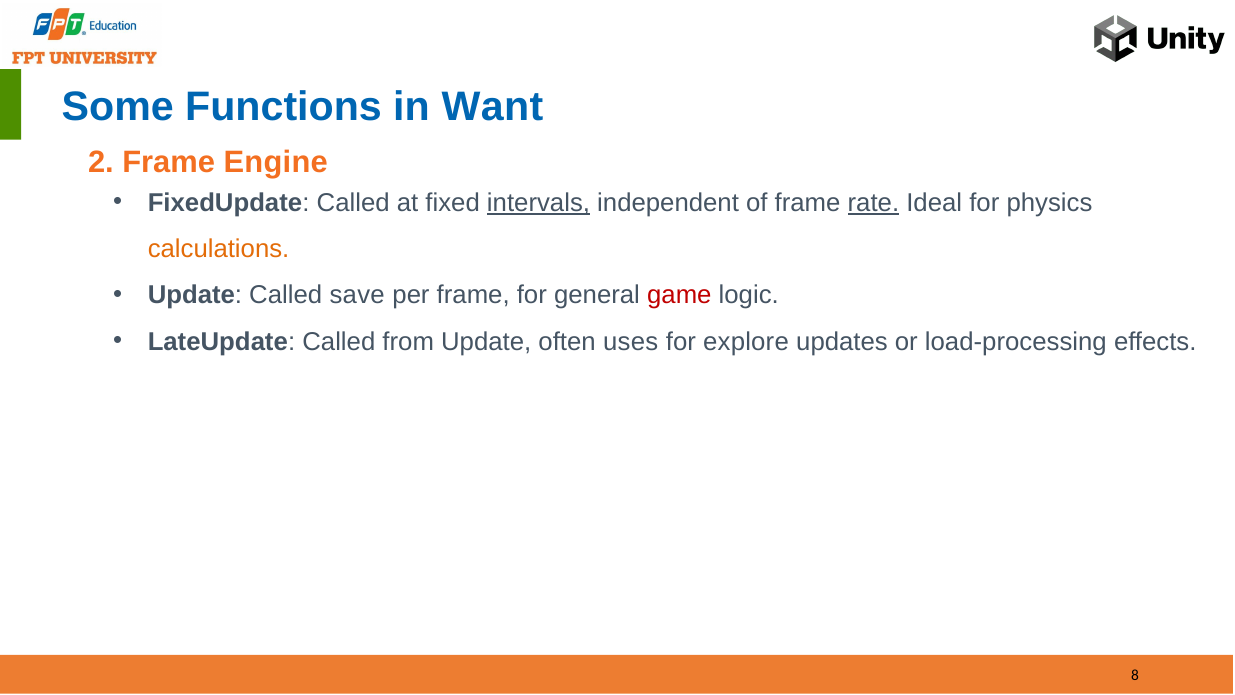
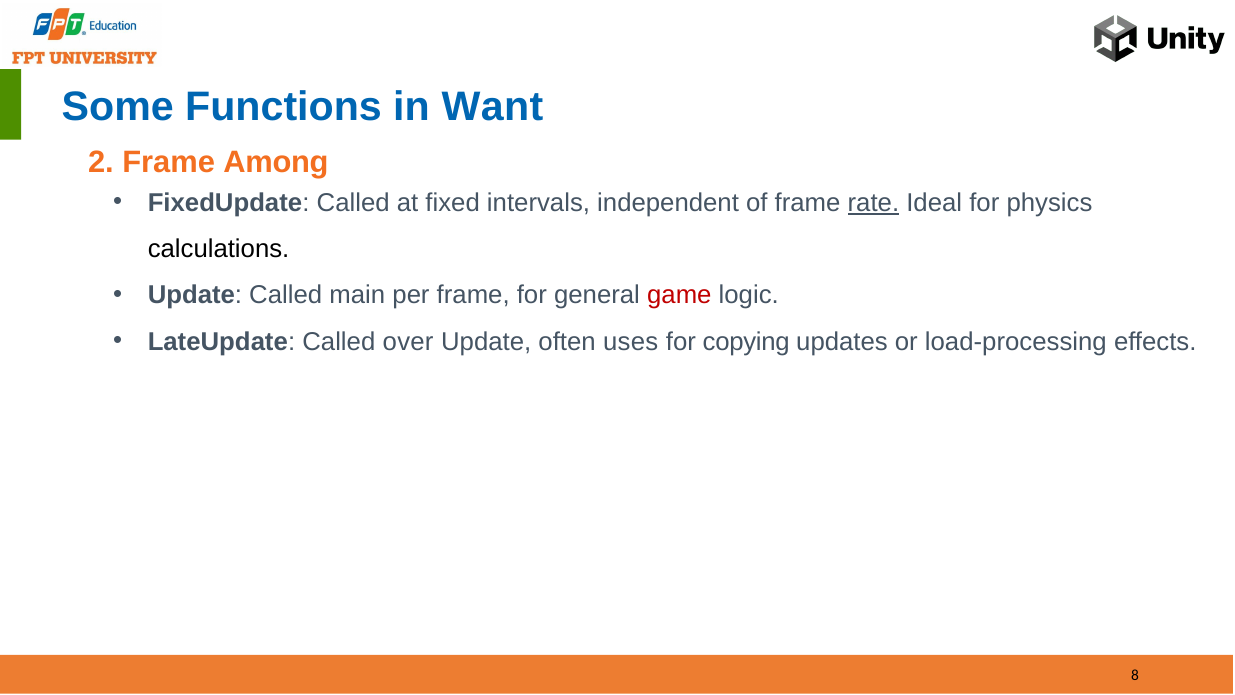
Engine: Engine -> Among (276, 162)
intervals underline: present -> none (539, 203)
calculations colour: orange -> black (219, 249)
save: save -> main (357, 295)
from: from -> over (408, 342)
explore: explore -> copying (746, 342)
